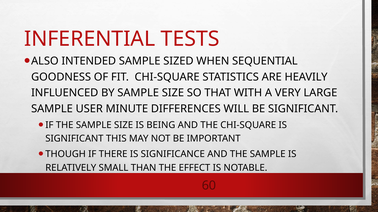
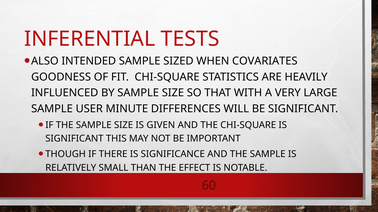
SEQUENTIAL: SEQUENTIAL -> COVARIATES (265, 61)
BEING: BEING -> GIVEN (161, 125)
